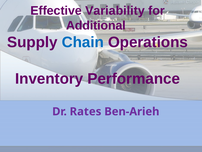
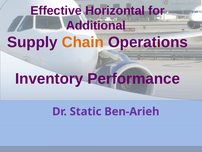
Variability: Variability -> Horizontal (115, 11)
Chain colour: blue -> orange (83, 42)
Rates: Rates -> Static (86, 111)
